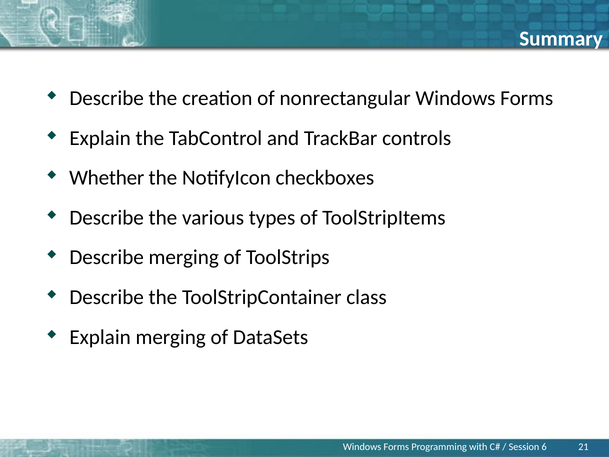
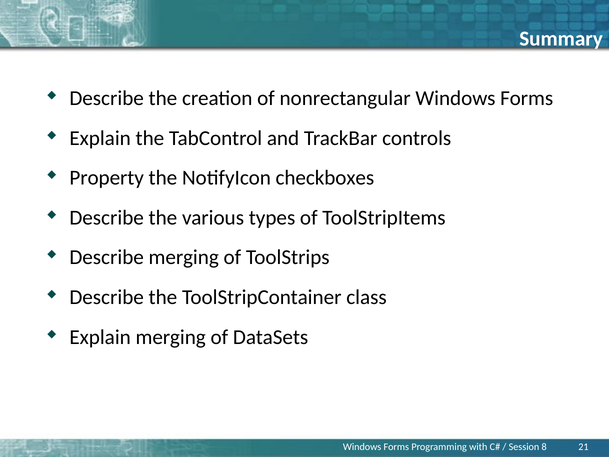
Whether: Whether -> Property (107, 178)
6: 6 -> 8 (544, 447)
